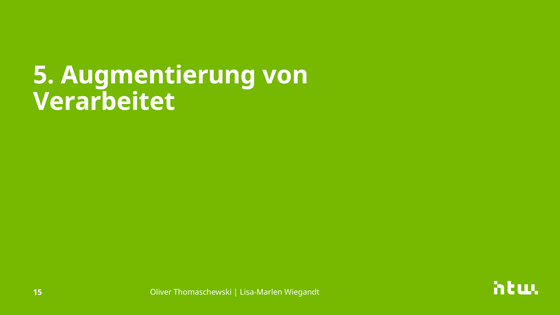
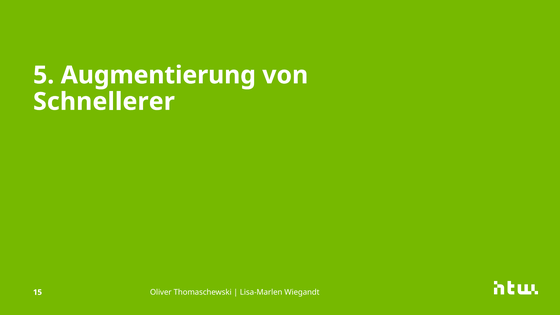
Verarbeitet: Verarbeitet -> Schnellerer (104, 102)
